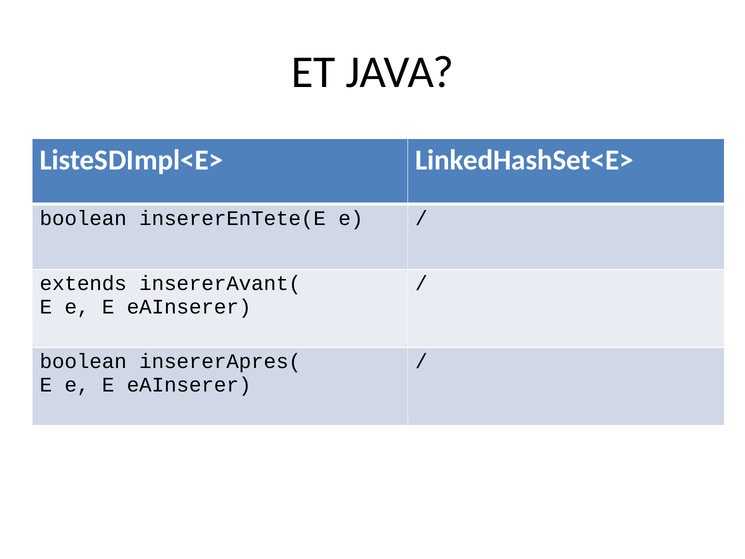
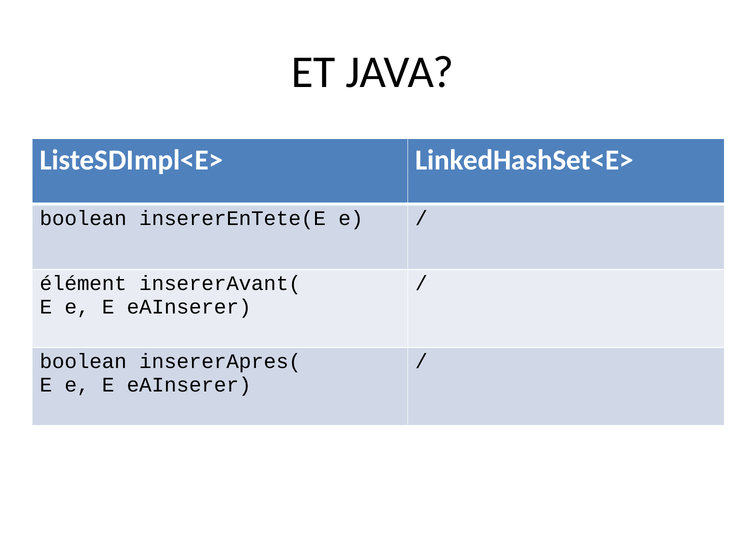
extends: extends -> élément (83, 283)
